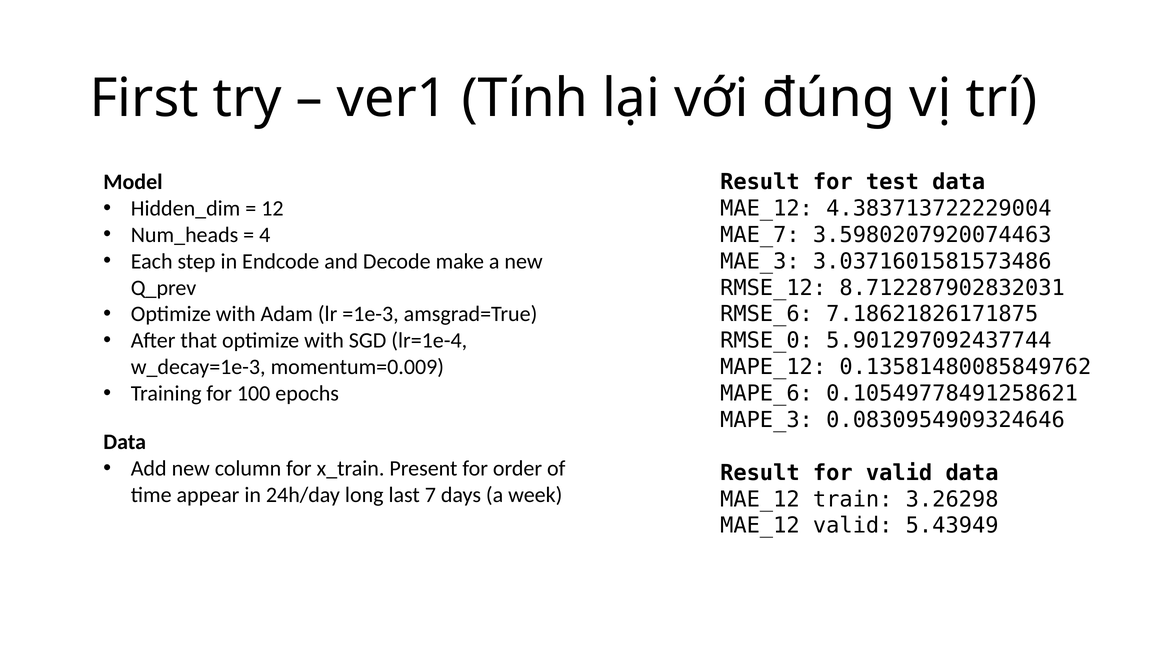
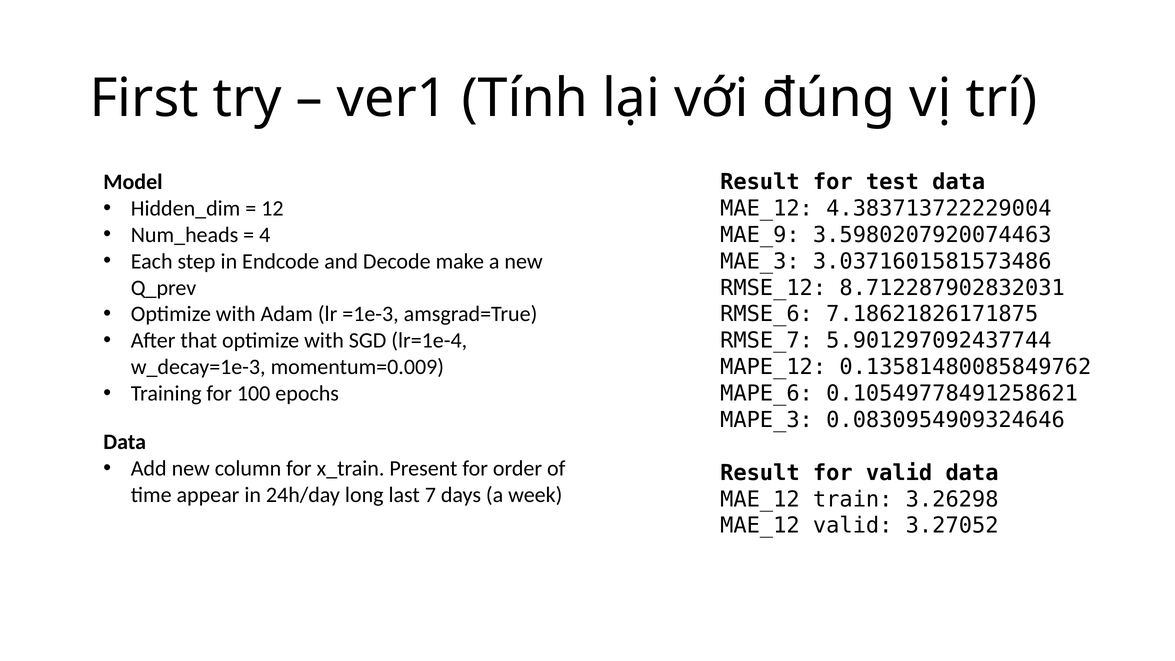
MAE_7: MAE_7 -> MAE_9 (760, 235)
RMSE_0: RMSE_0 -> RMSE_7 (767, 341)
5.43949: 5.43949 -> 3.27052 (952, 526)
